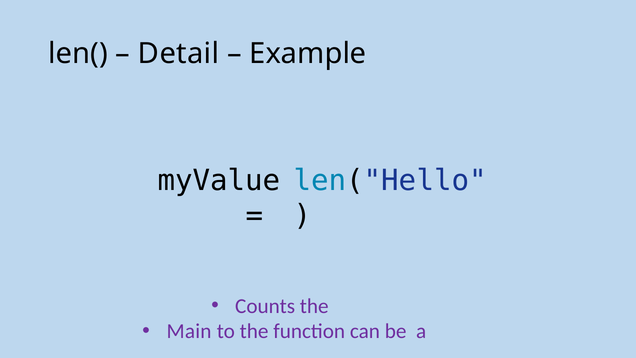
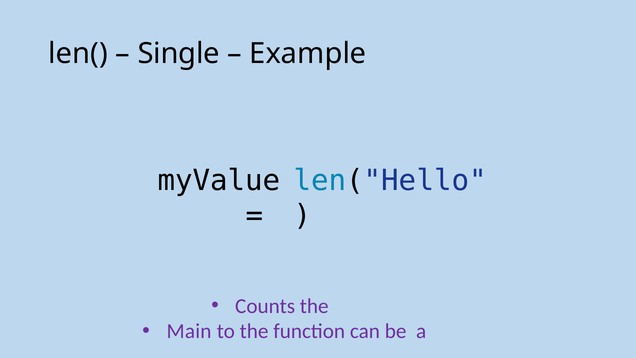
Detail: Detail -> Single (179, 53)
